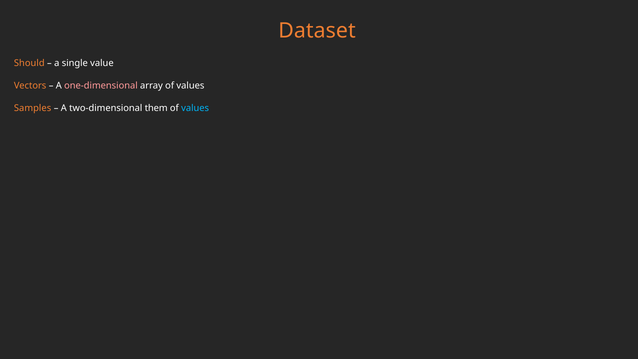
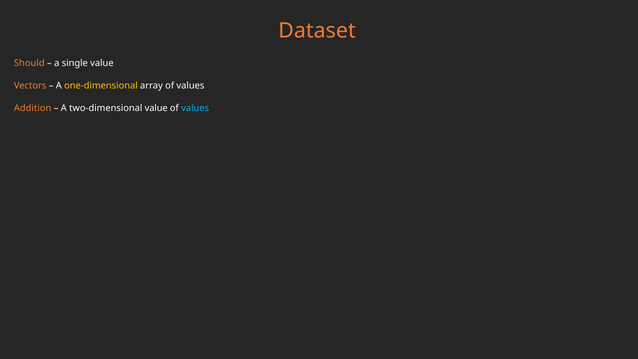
one-dimensional colour: pink -> yellow (101, 86)
Samples: Samples -> Addition (33, 108)
two-dimensional them: them -> value (156, 108)
